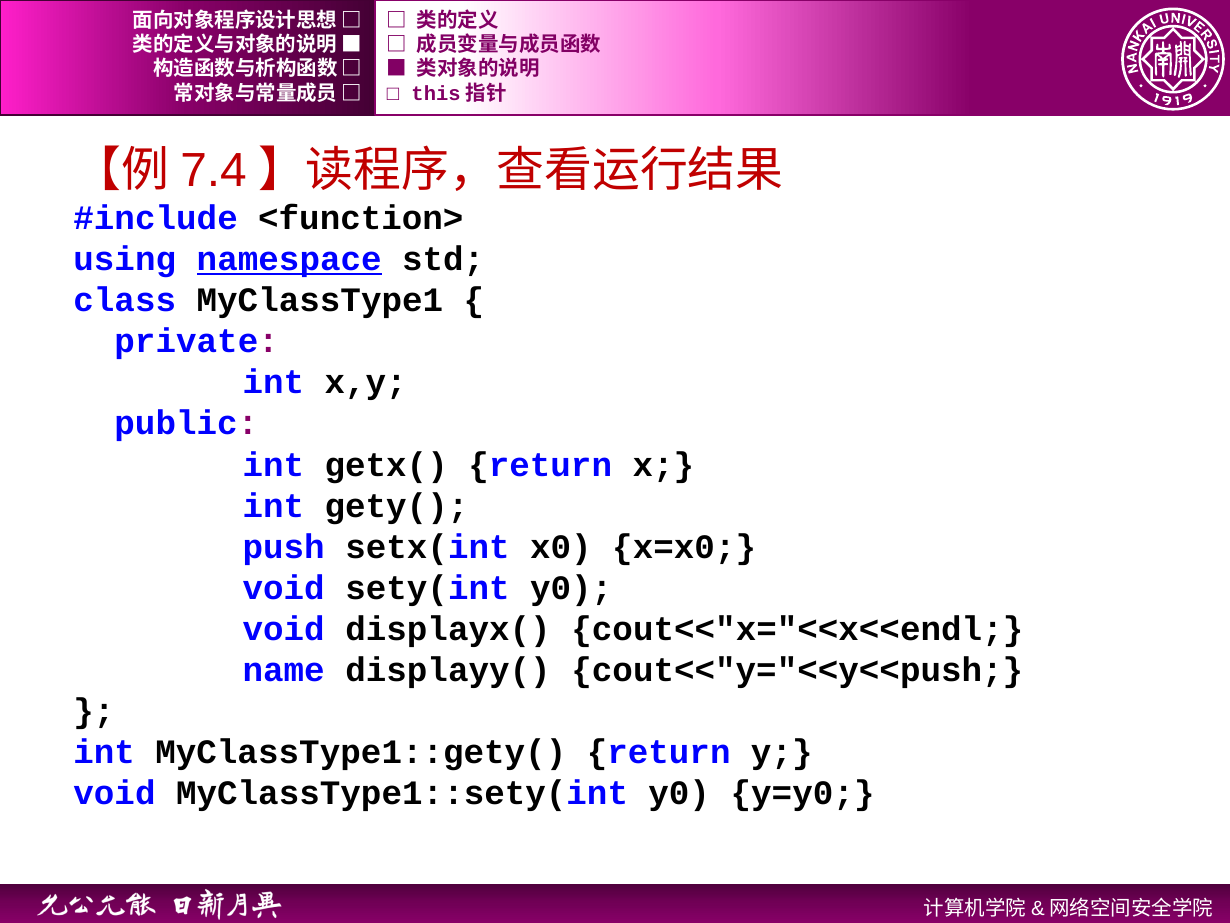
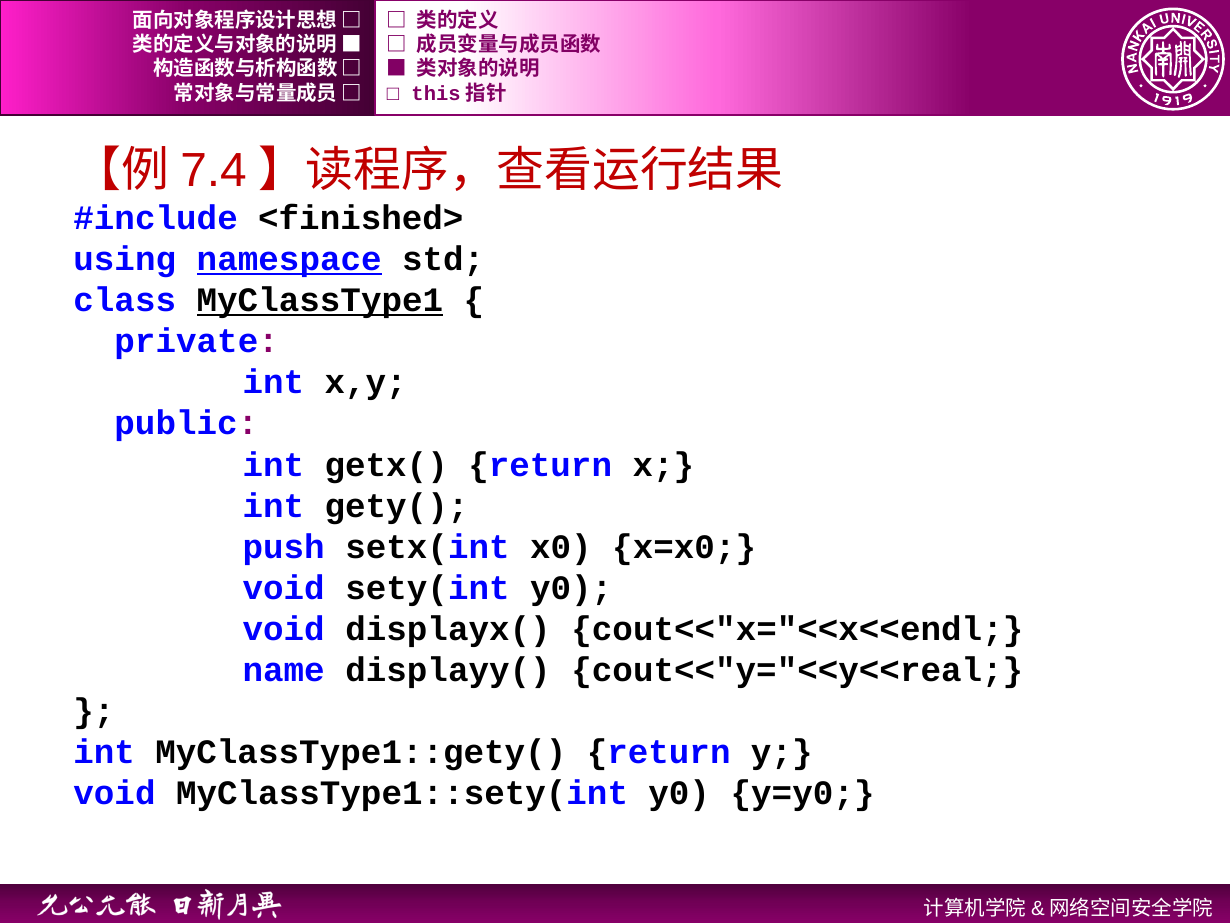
<function>: <function> -> <finished> (361, 218)
MyClassType1 underline: none -> present (320, 300)
cout<<"y="<<y<<push: cout<<"y="<<y<<push -> cout<<"y="<<y<<real (797, 670)
